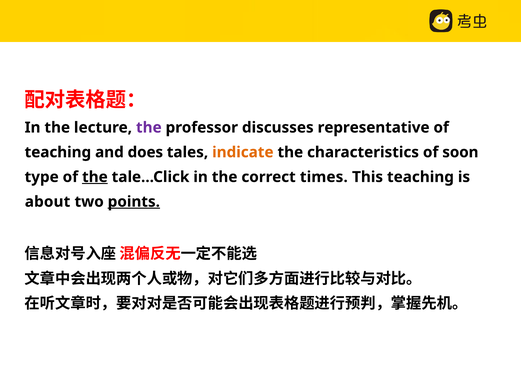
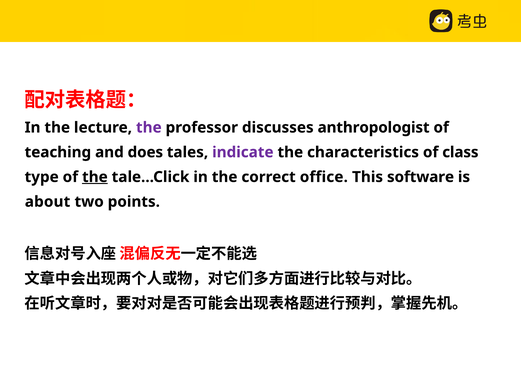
representative: representative -> anthropologist (374, 127)
indicate colour: orange -> purple (243, 152)
soon: soon -> class (460, 152)
times: times -> office (324, 177)
This teaching: teaching -> software (421, 177)
points underline: present -> none (134, 202)
